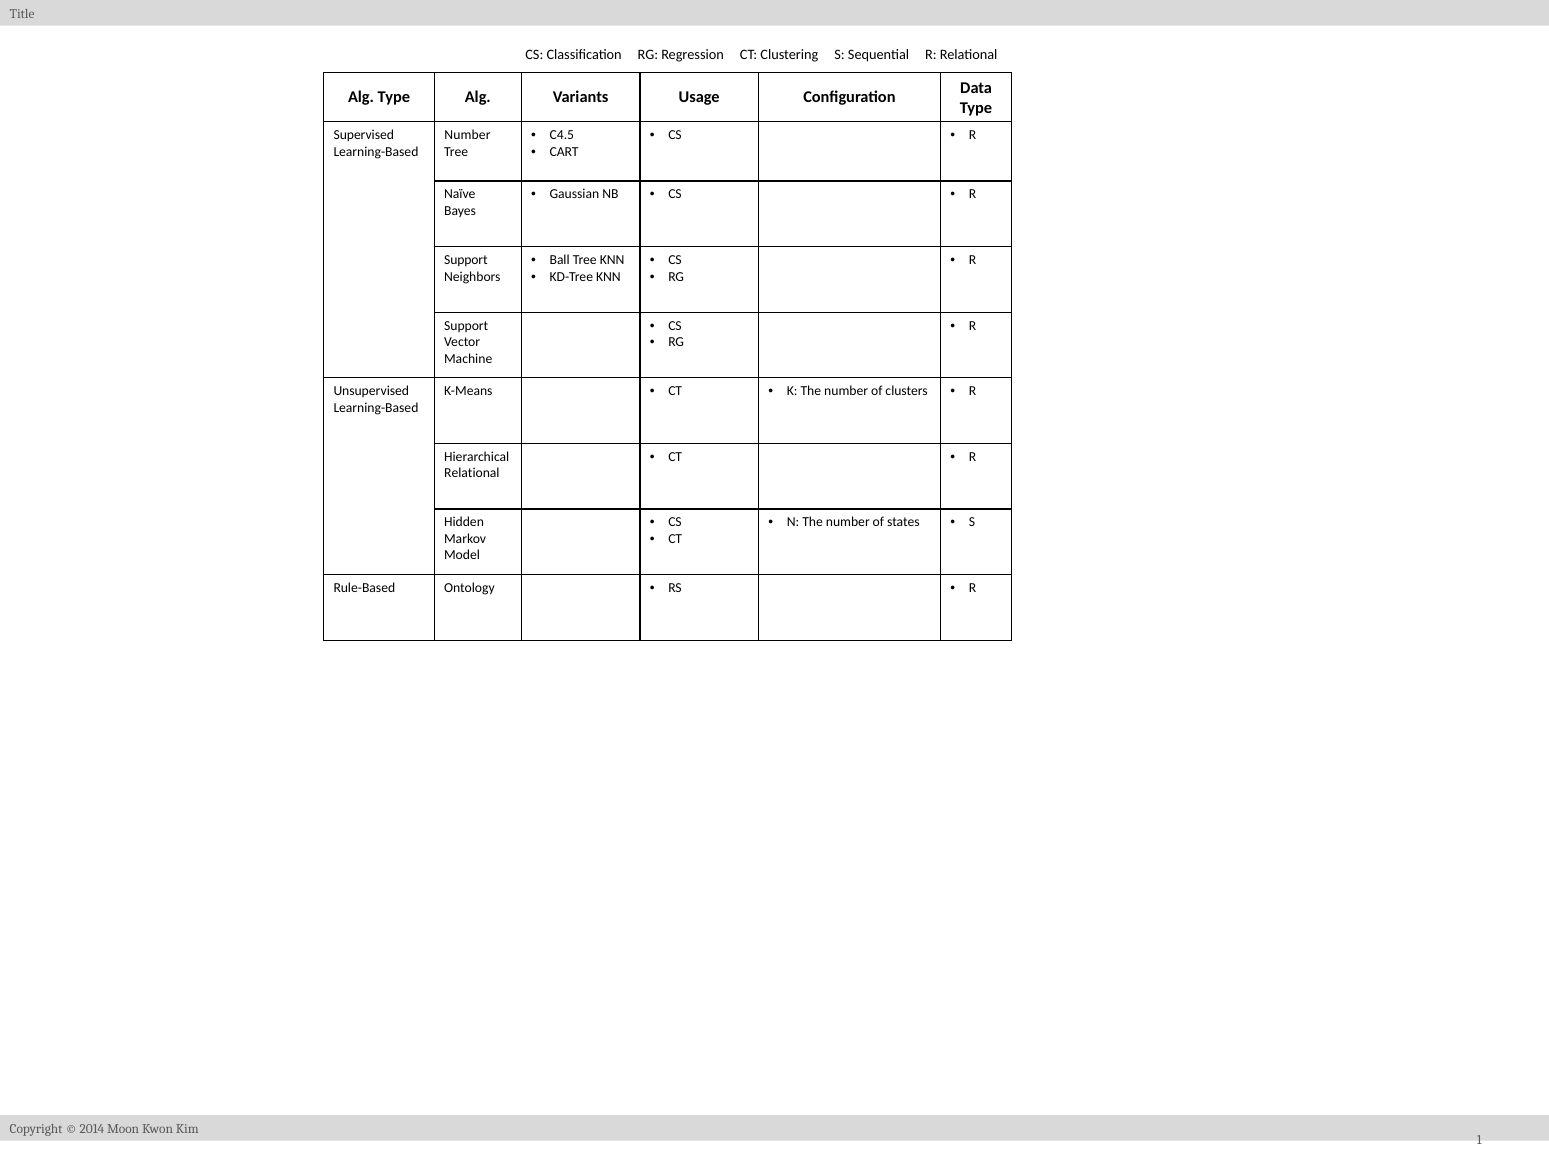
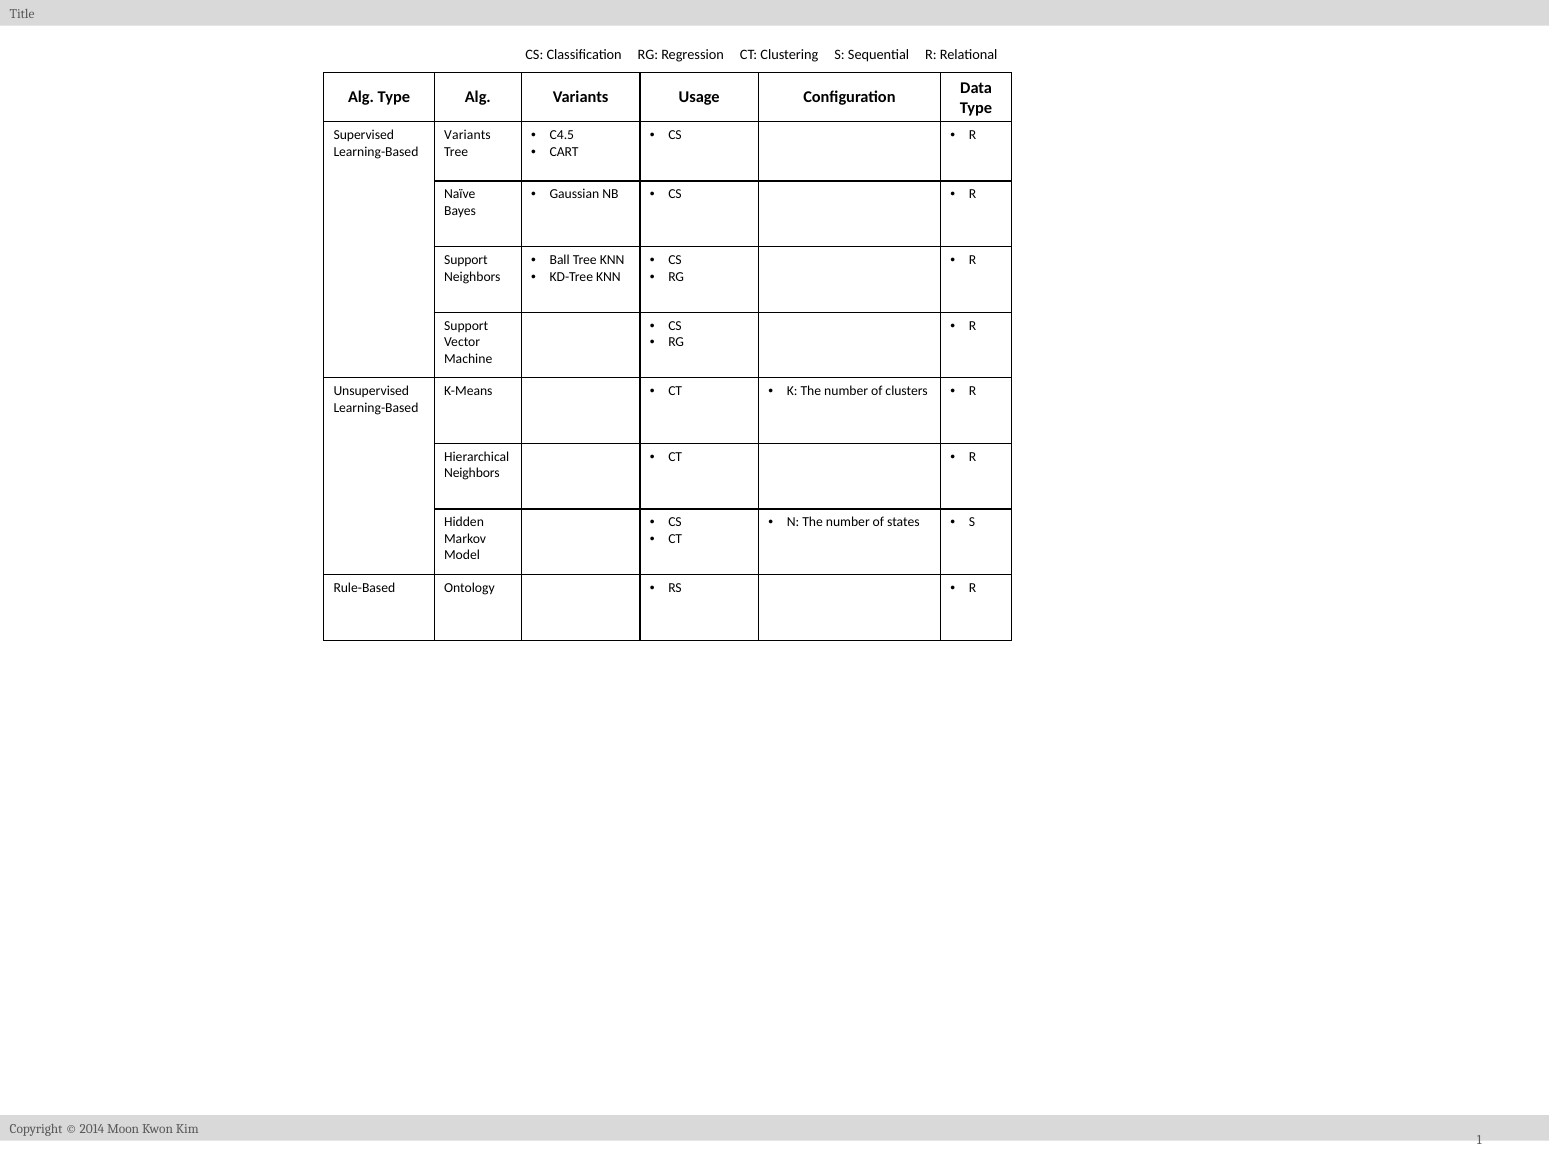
Number: Number -> Variants (468, 135)
Relational: Relational -> Neighbors (472, 473)
